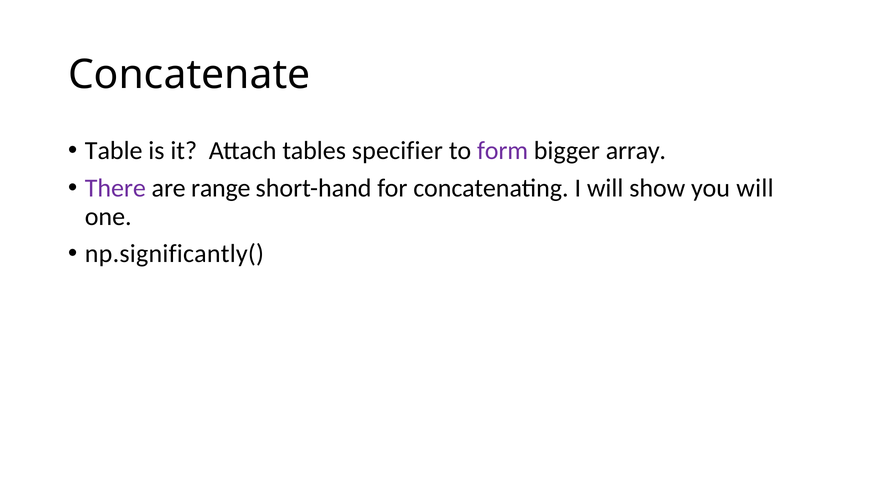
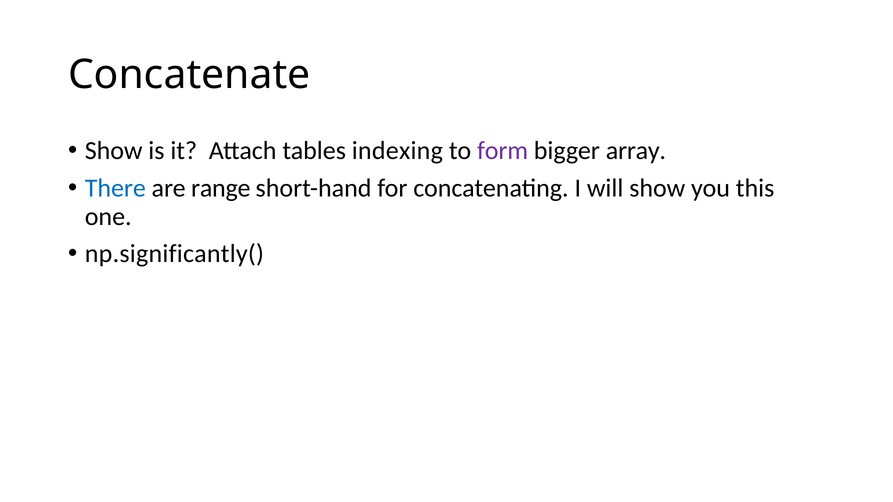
Table: Table -> Show (114, 151)
specifier: specifier -> indexing (397, 151)
There colour: purple -> blue (115, 188)
you will: will -> this (755, 188)
